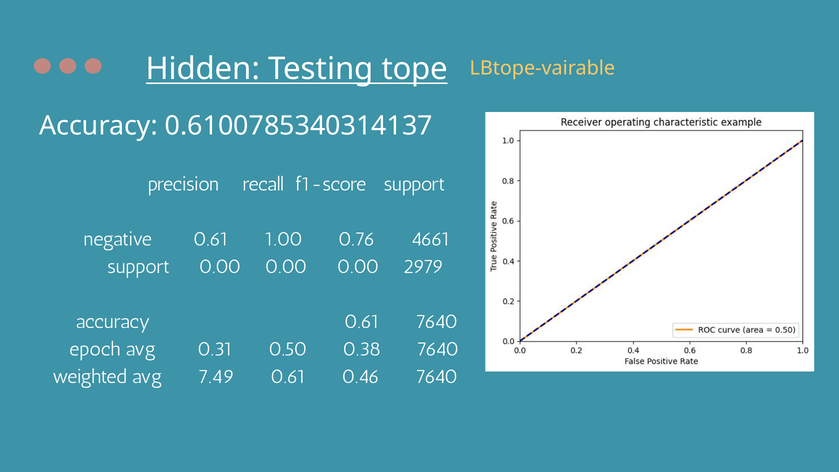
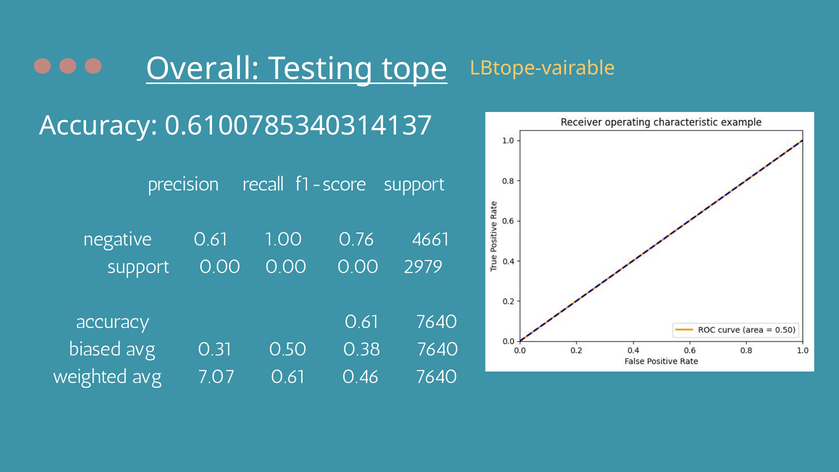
Hidden: Hidden -> Overall (203, 69)
epoch: epoch -> biased (95, 349)
7.49: 7.49 -> 7.07 (216, 377)
